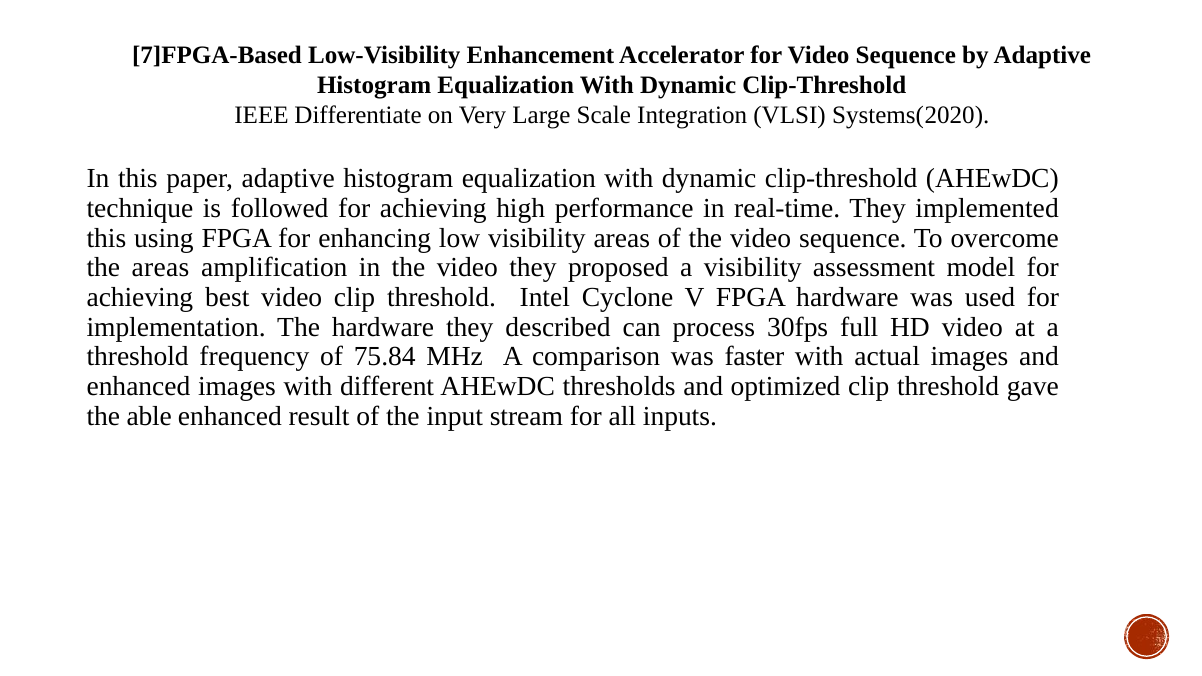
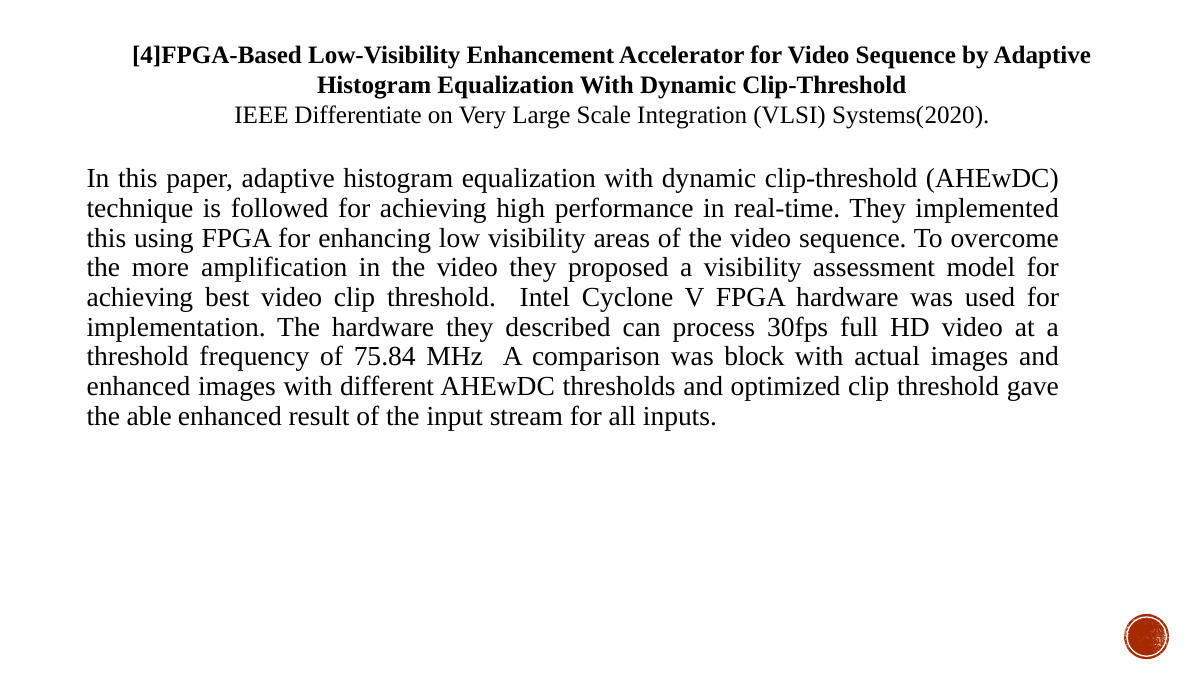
7]FPGA-Based: 7]FPGA-Based -> 4]FPGA-Based (217, 55)
the areas: areas -> more (160, 268)
faster: faster -> block (754, 357)
